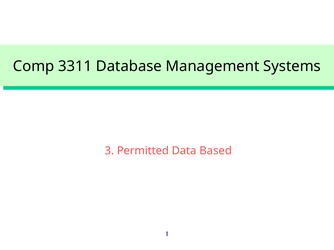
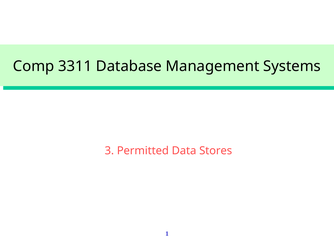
Based: Based -> Stores (216, 151)
